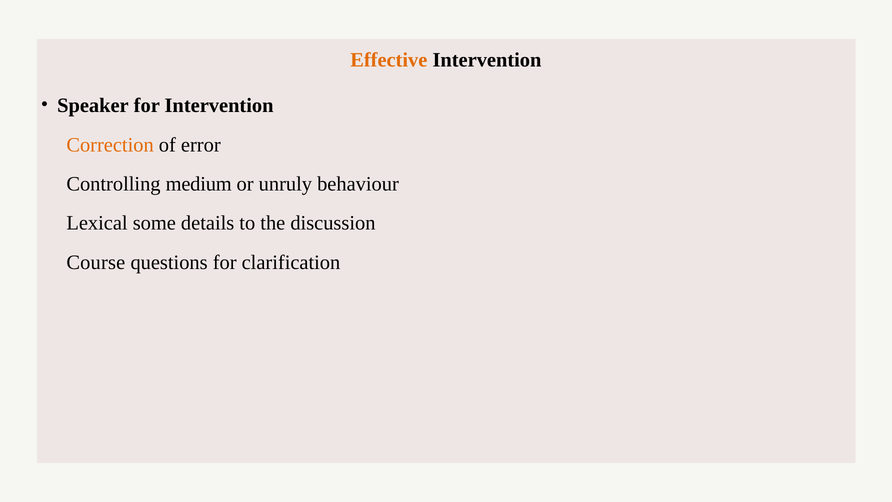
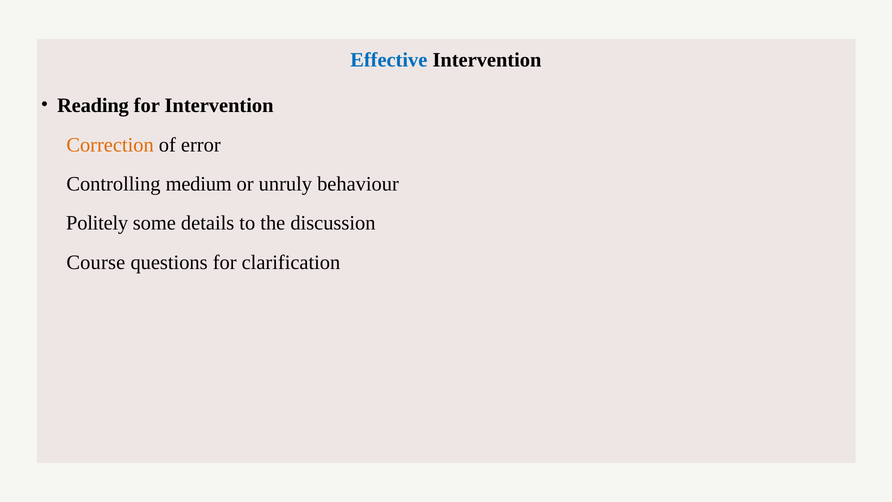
Effective colour: orange -> blue (389, 60)
Speaker: Speaker -> Reading (93, 106)
Lexical: Lexical -> Politely (97, 223)
